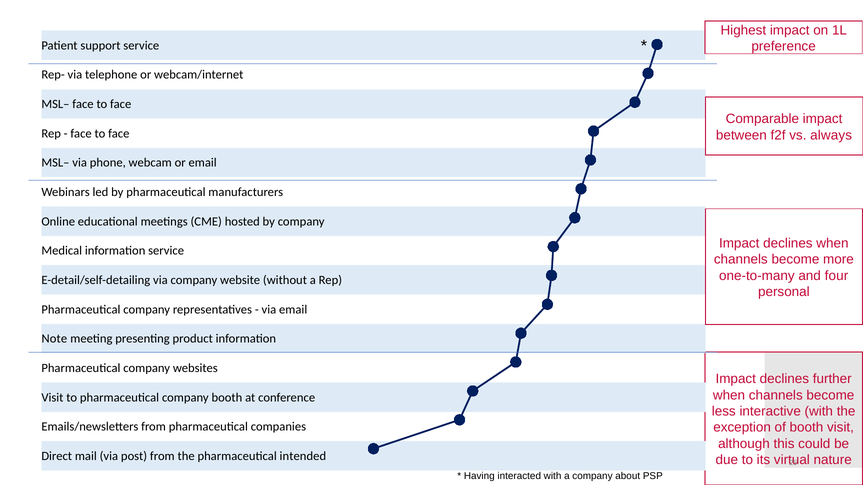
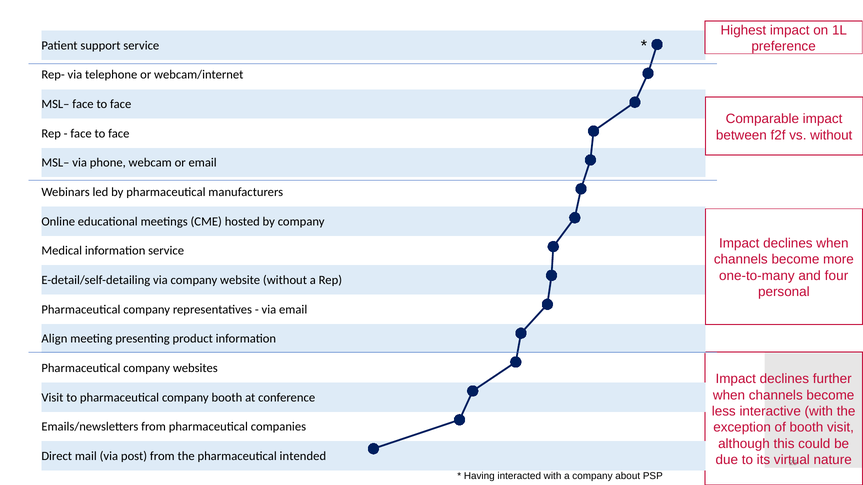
vs always: always -> without (831, 135)
Note: Note -> Align (54, 339)
